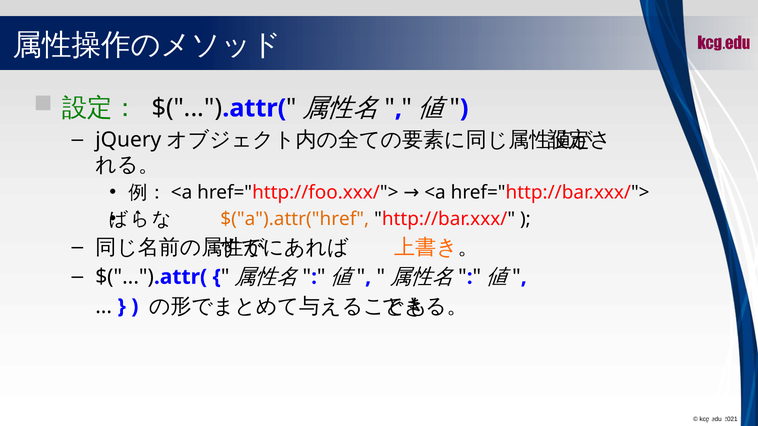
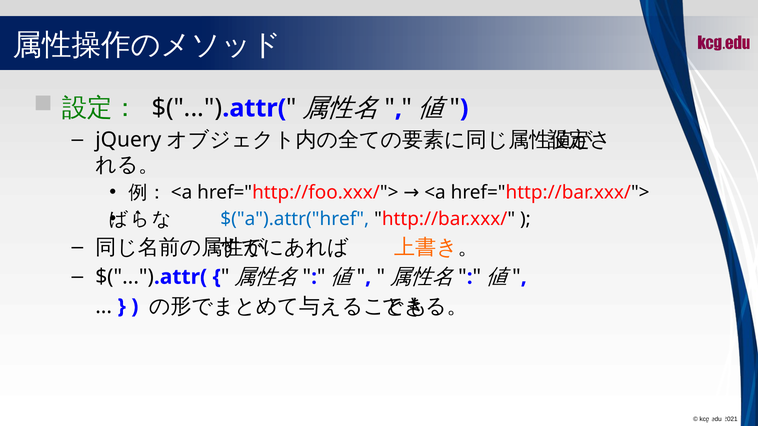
$("a").attr("href colour: orange -> blue (295, 219)
